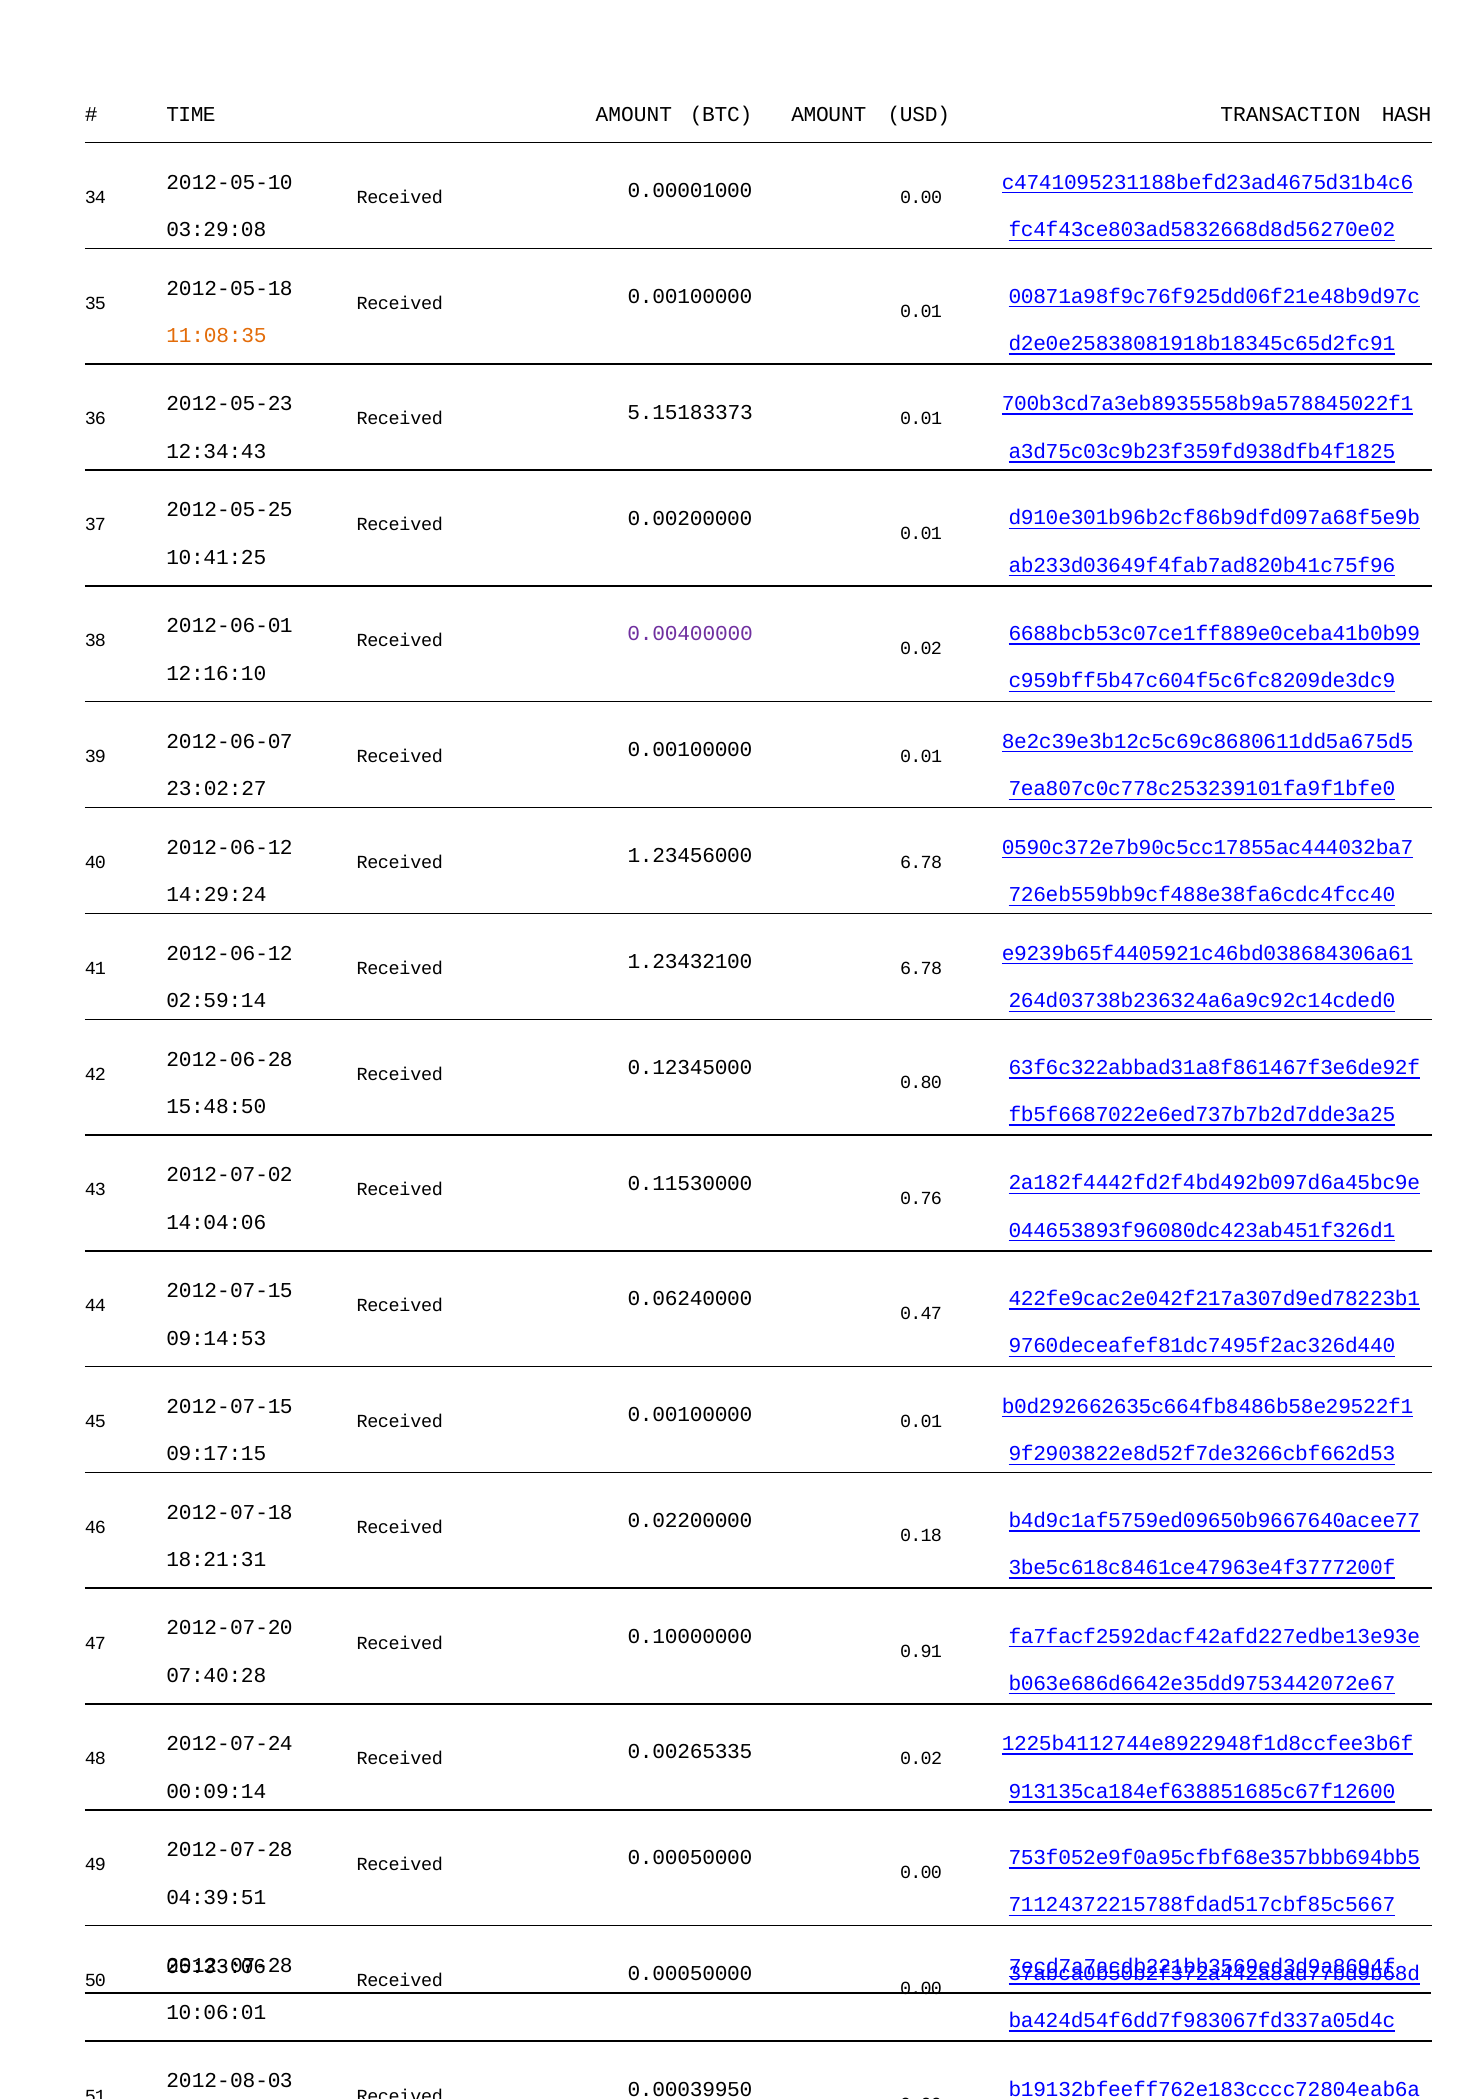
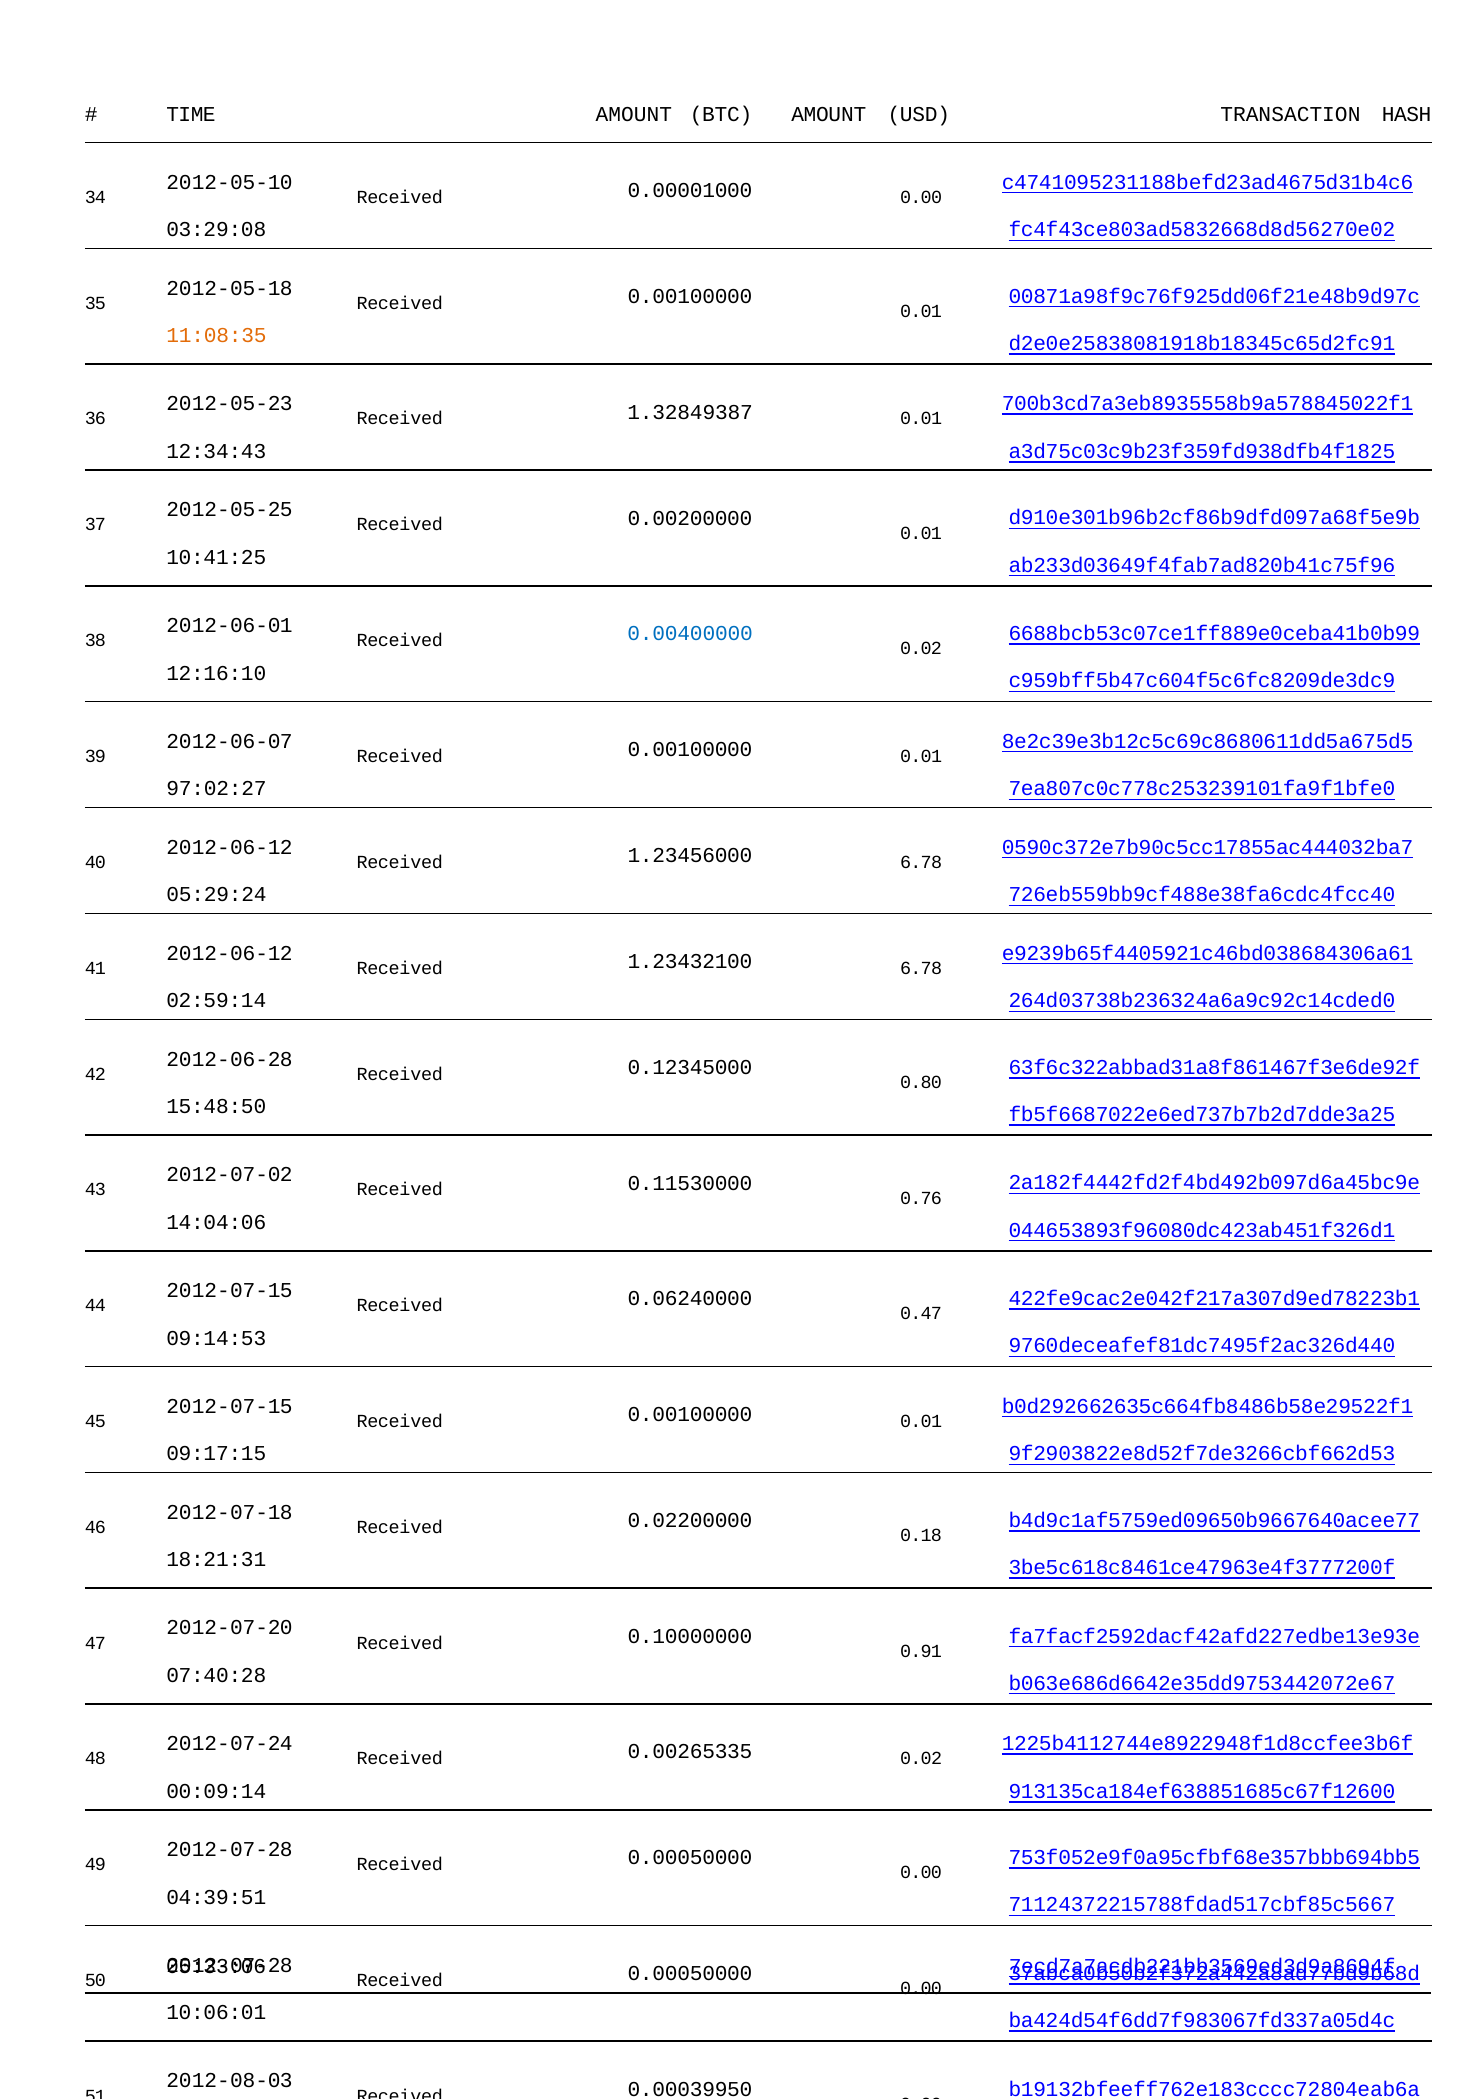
5.15183373: 5.15183373 -> 1.32849387 (690, 412)
0.00400000 colour: purple -> blue (690, 634)
23:02:27: 23:02:27 -> 97:02:27 (216, 789)
14:29:24: 14:29:24 -> 05:29:24 (216, 895)
